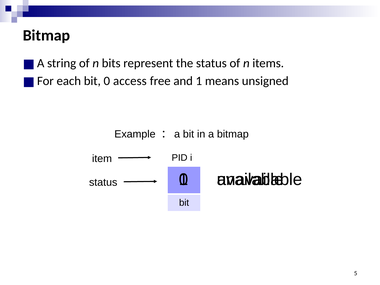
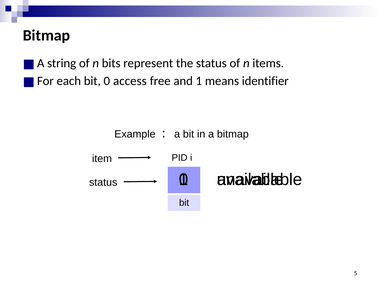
unsigned: unsigned -> identifier (265, 81)
